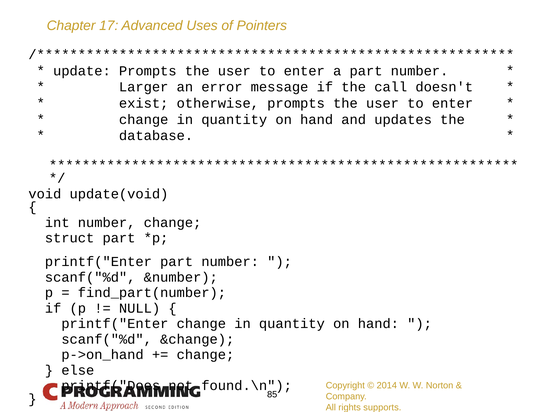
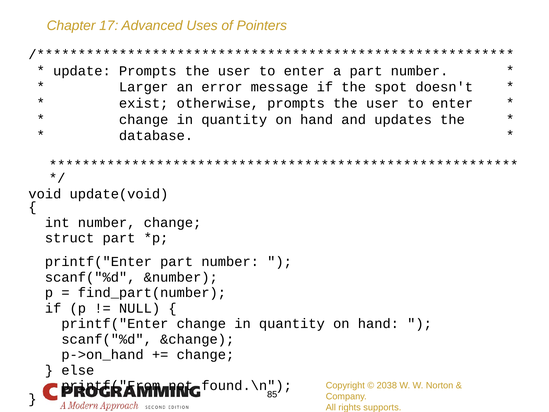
call: call -> spot (391, 87)
printf("Does: printf("Does -> printf("From (111, 385)
2014: 2014 -> 2038 (387, 385)
